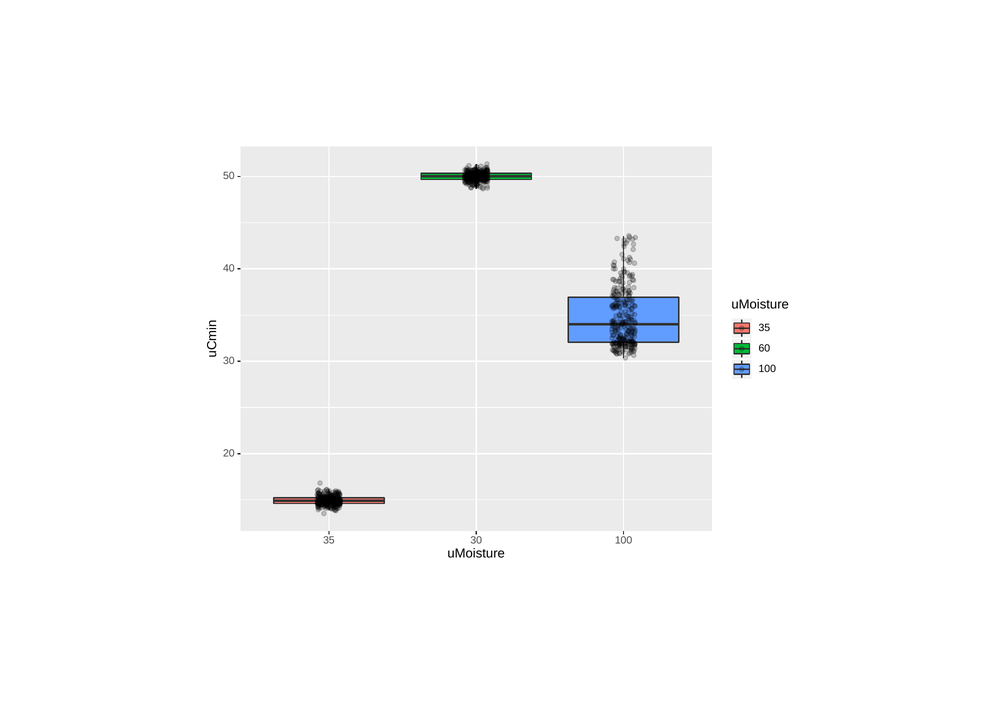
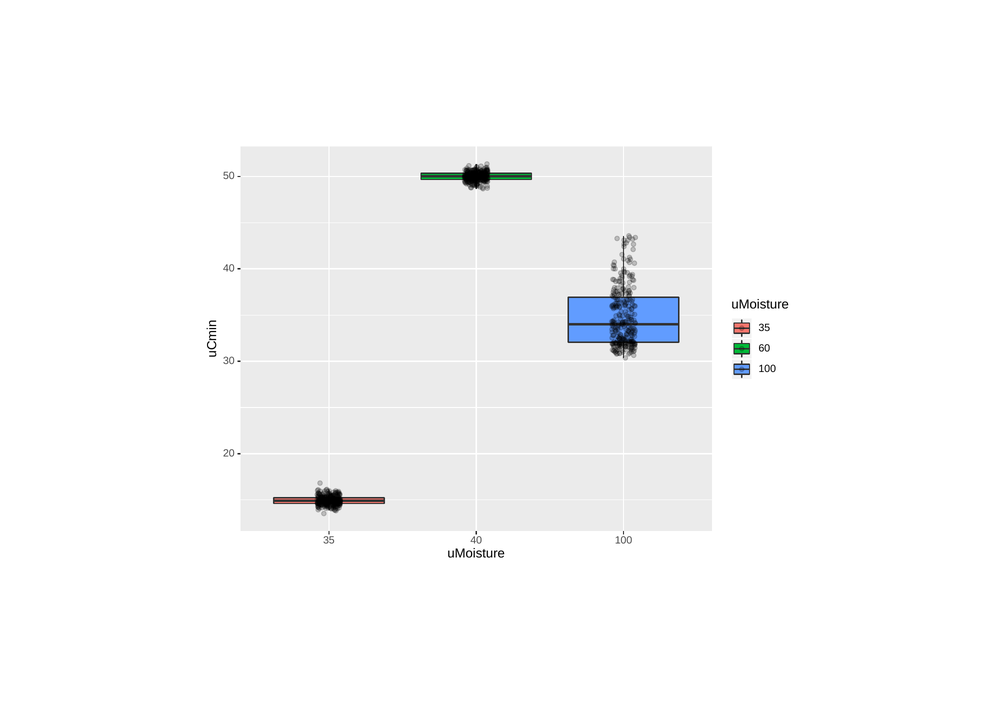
35 30: 30 -> 40 (476, 541)
